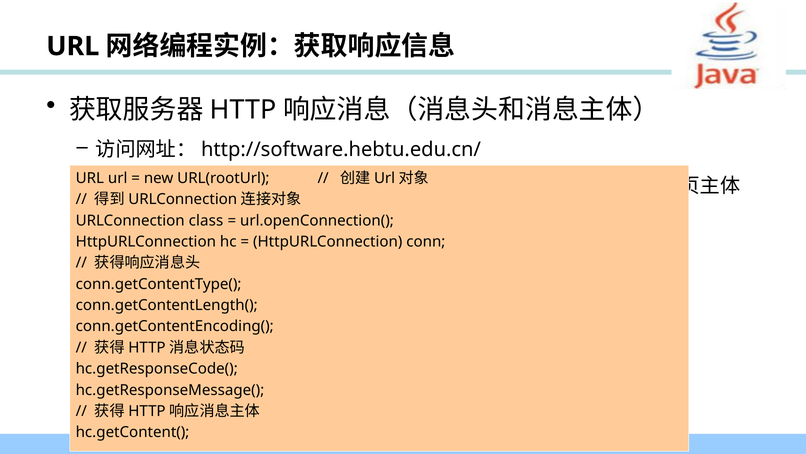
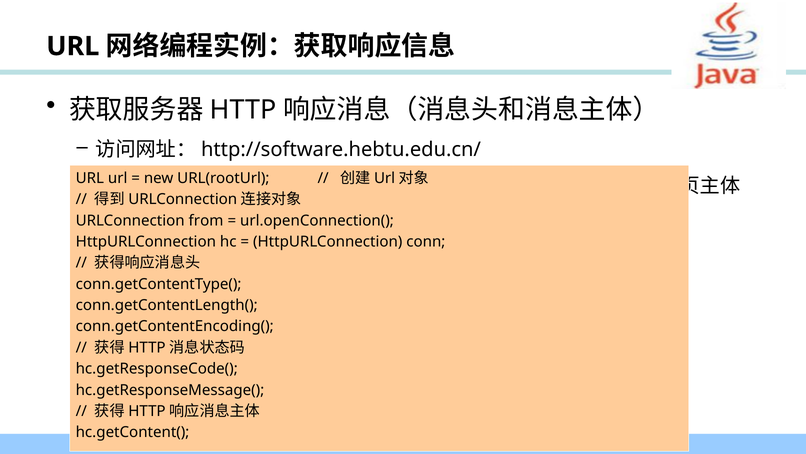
class: class -> from (206, 220)
